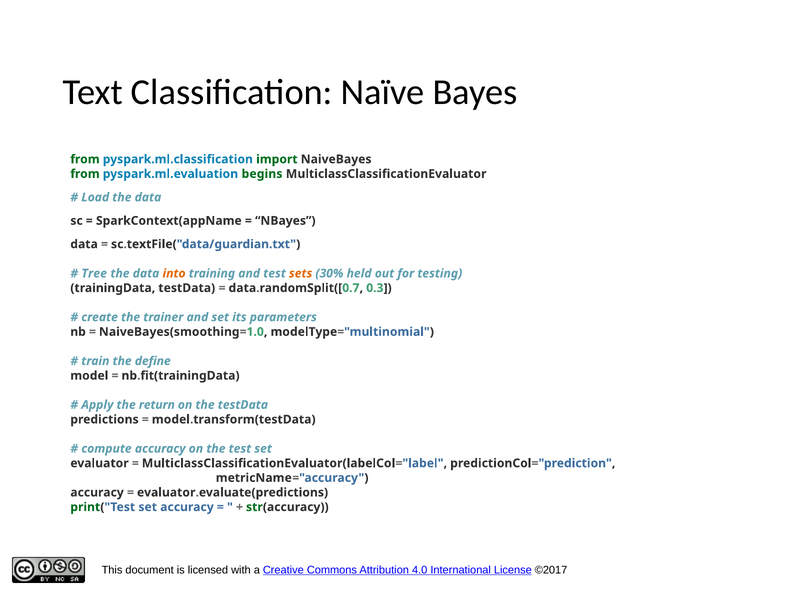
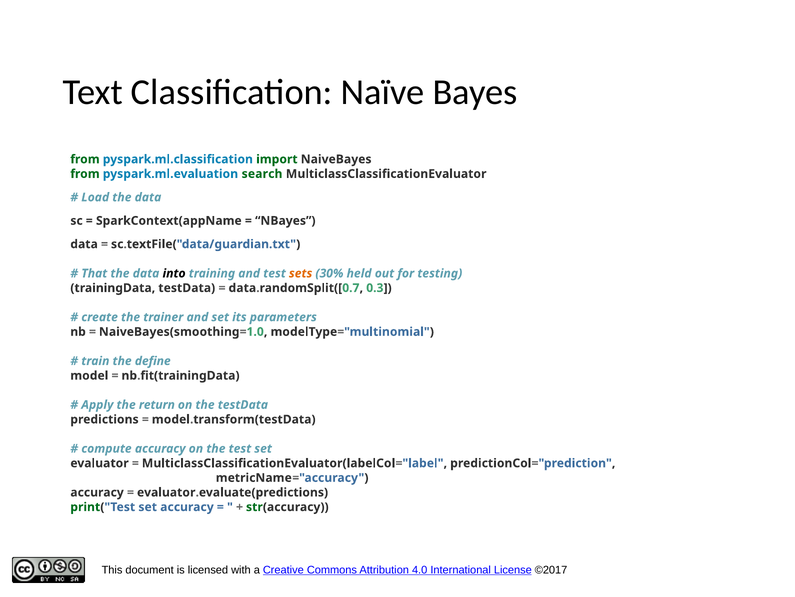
begins: begins -> search (262, 174)
Tree: Tree -> That (94, 273)
into colour: orange -> black (174, 273)
